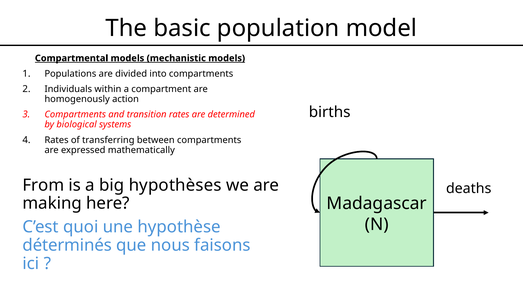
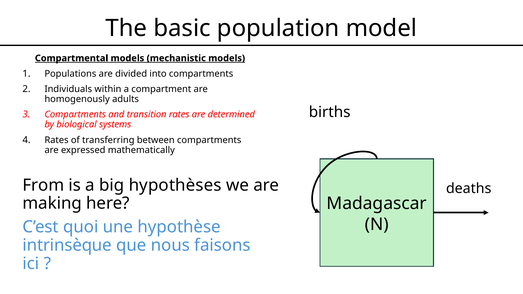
action: action -> adults (126, 99)
déterminés: déterminés -> intrinsèque (67, 245)
